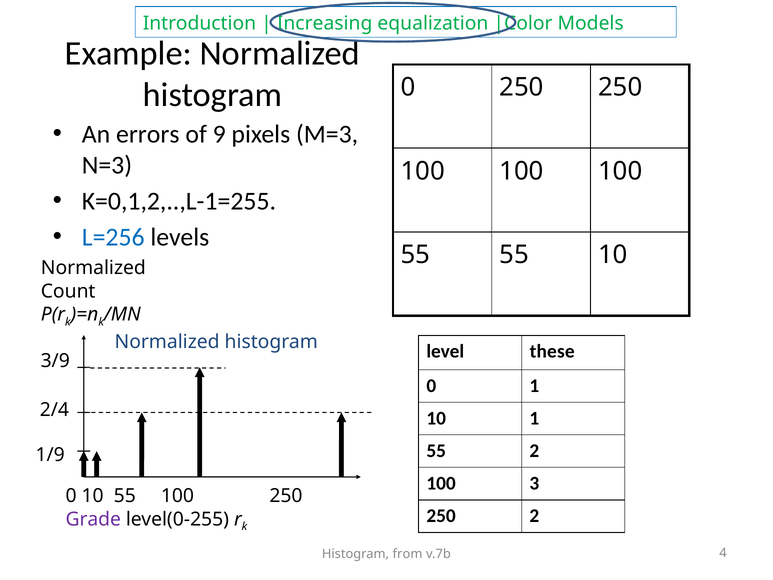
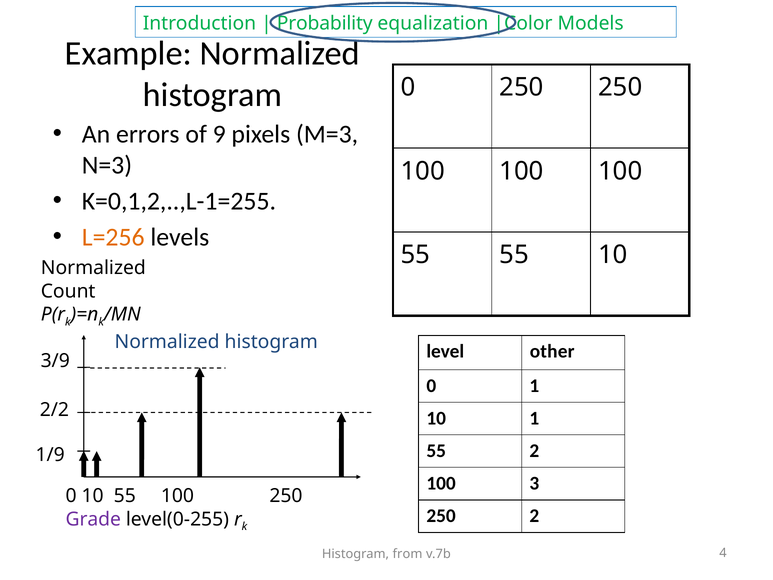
Increasing: Increasing -> Probability (325, 23)
L=256 colour: blue -> orange (113, 237)
these: these -> other (552, 351)
2/4: 2/4 -> 2/2 (54, 410)
